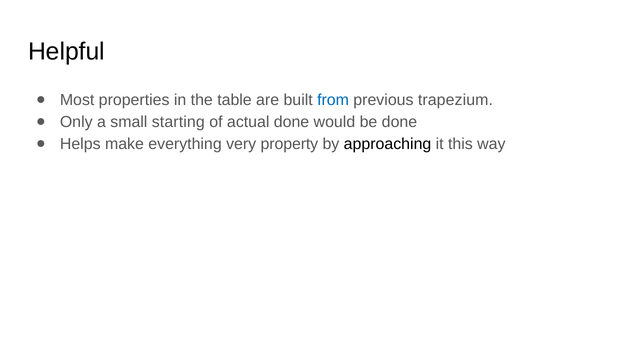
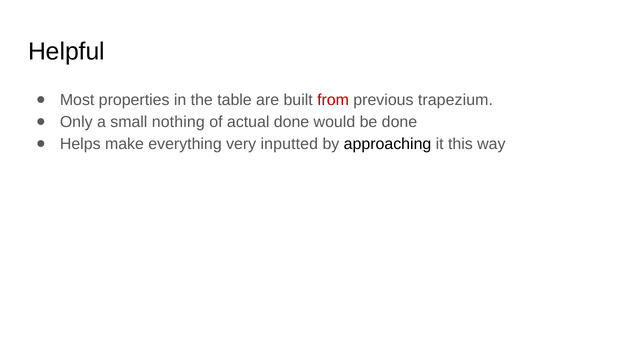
from colour: blue -> red (333, 100)
starting: starting -> nothing (178, 122)
property: property -> inputted (289, 144)
